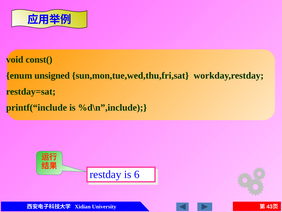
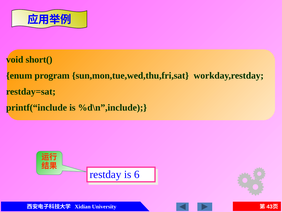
const(: const( -> short( (39, 59)
unsigned: unsigned -> program (52, 75)
